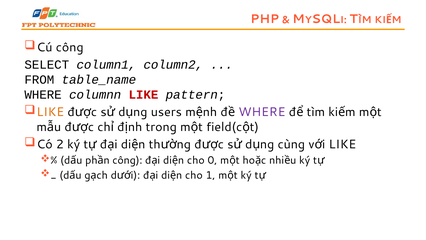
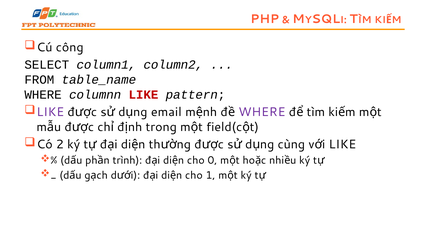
LIKE colour: orange -> purple (50, 112)
users: users -> email (166, 112)
công: công -> trình (127, 160)
